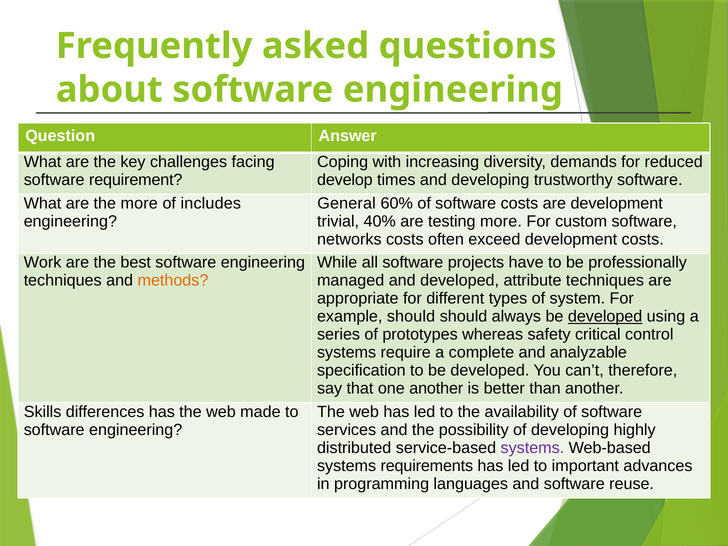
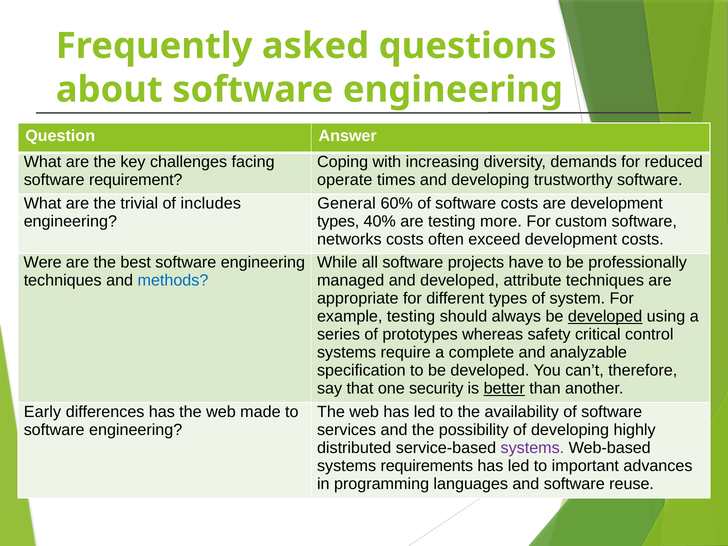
develop: develop -> operate (345, 180)
the more: more -> trivial (139, 203)
trivial: trivial -> types (338, 221)
Work: Work -> Were (43, 263)
methods colour: orange -> blue (173, 281)
example should: should -> testing (411, 317)
one another: another -> security (436, 388)
better underline: none -> present (504, 388)
Skills: Skills -> Early (42, 412)
